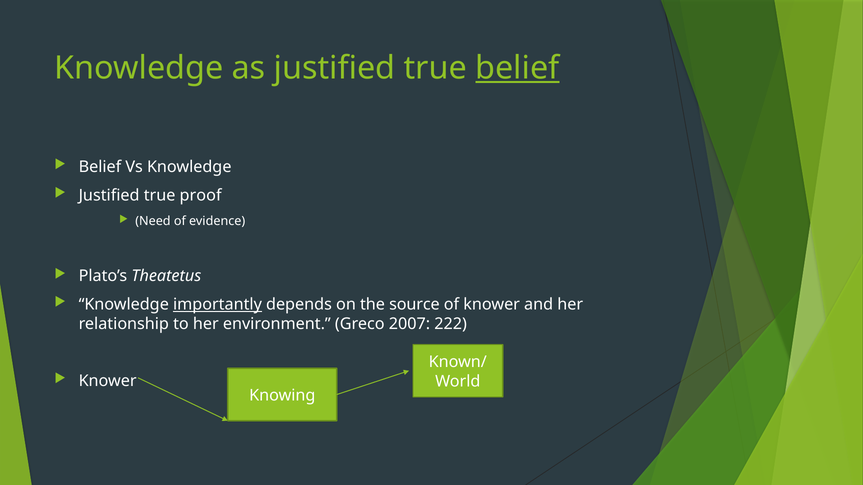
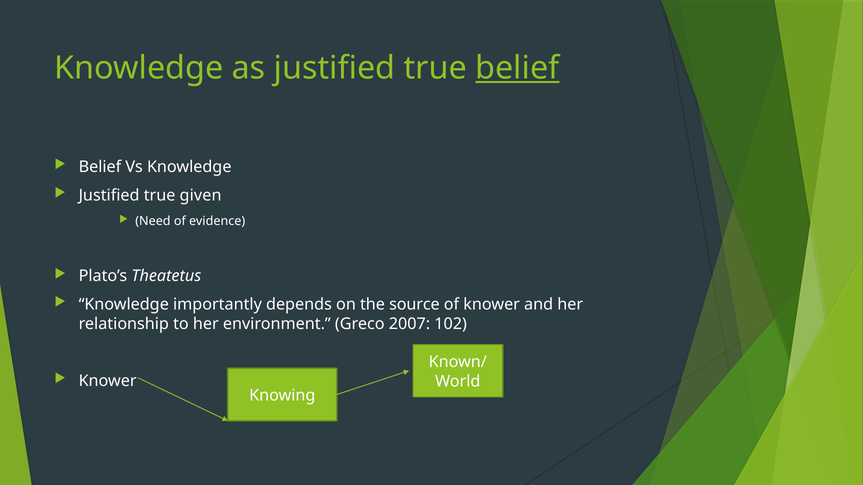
proof: proof -> given (201, 195)
importantly underline: present -> none (217, 305)
222: 222 -> 102 (451, 324)
